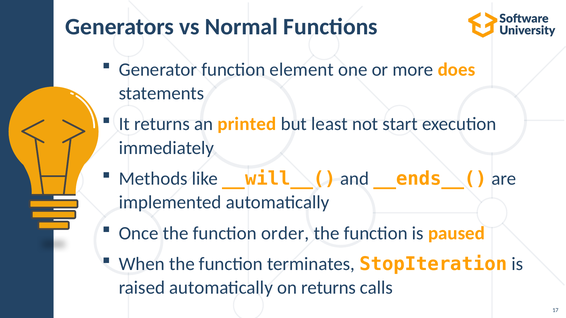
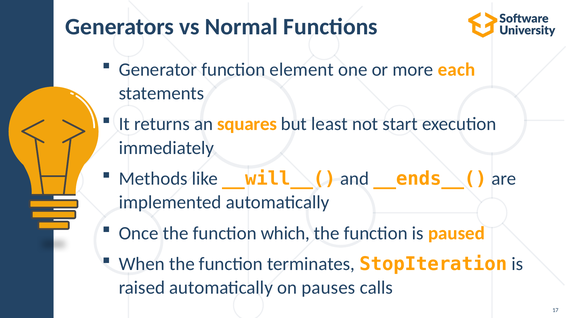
does: does -> each (457, 70)
printed: printed -> squares (247, 124)
order: order -> which (285, 233)
on returns: returns -> pauses (328, 288)
